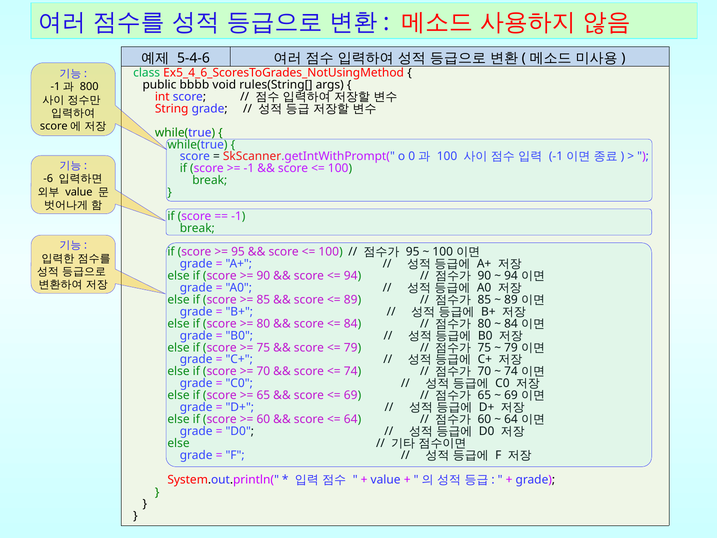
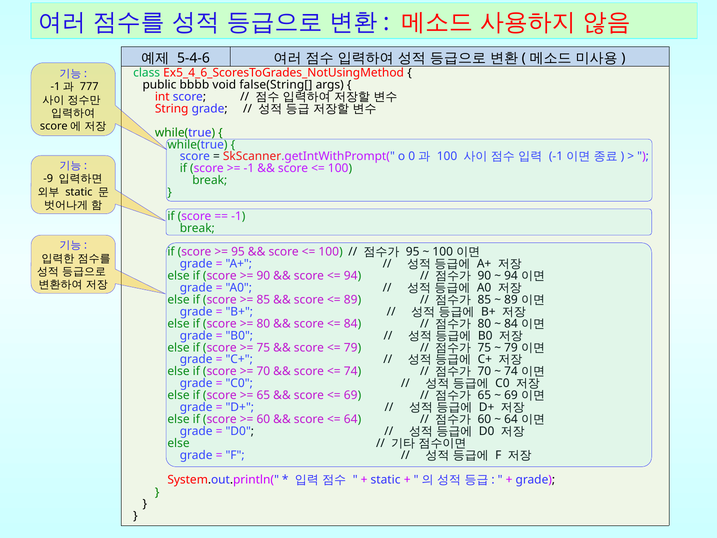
rules(String[: rules(String[ -> false(String[ (276, 85)
800: 800 -> 777 (89, 87)
-6: -6 -> -9 (48, 179)
value: value -> static (79, 192)
value: value -> static (386, 480)
